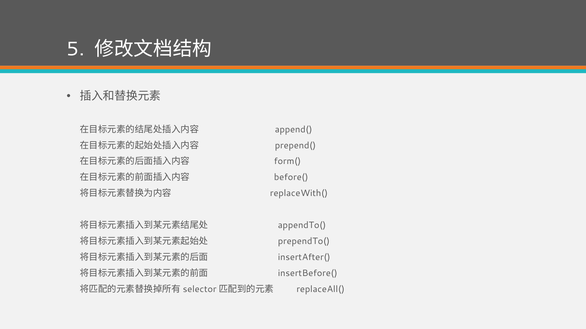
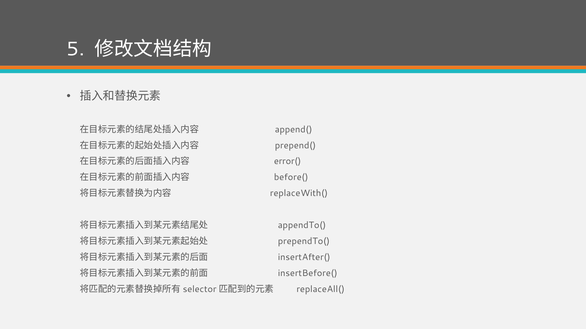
form(: form( -> error( (288, 162)
